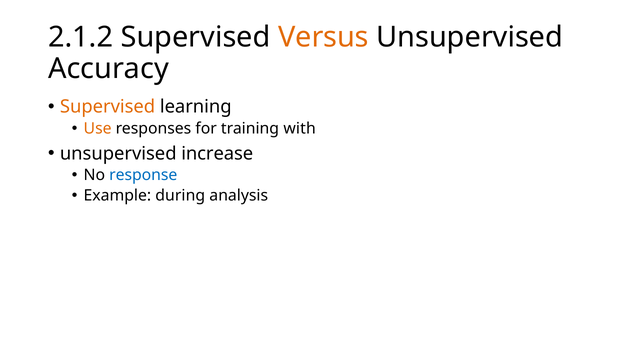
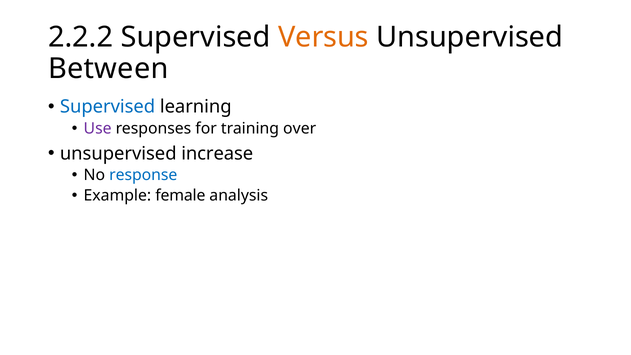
2.1.2: 2.1.2 -> 2.2.2 (81, 37)
Accuracy: Accuracy -> Between (108, 69)
Supervised colour: orange -> blue (108, 107)
Use colour: orange -> purple (98, 128)
with: with -> over (300, 128)
during: during -> female (180, 196)
